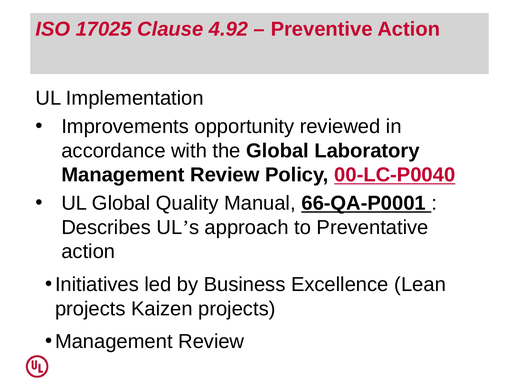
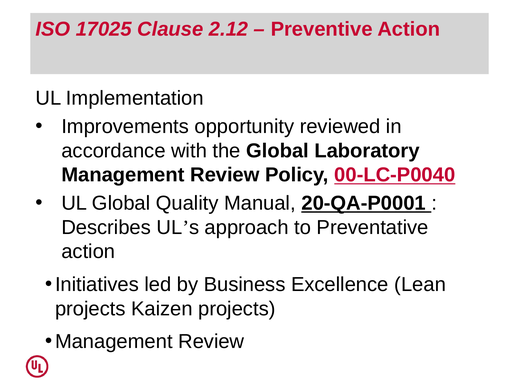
4.92: 4.92 -> 2.12 (229, 29)
66-QA-P0001: 66-QA-P0001 -> 20-QA-P0001 (364, 203)
